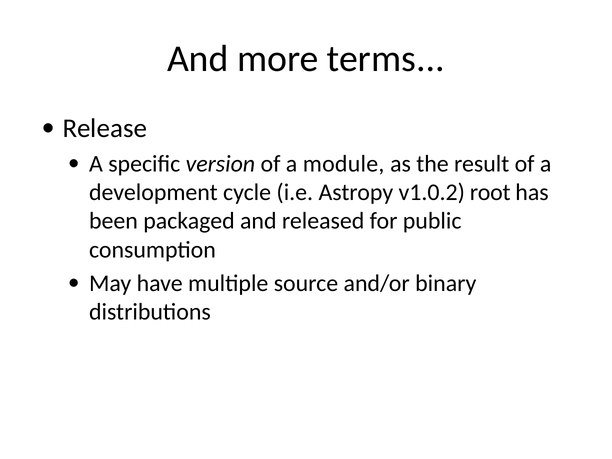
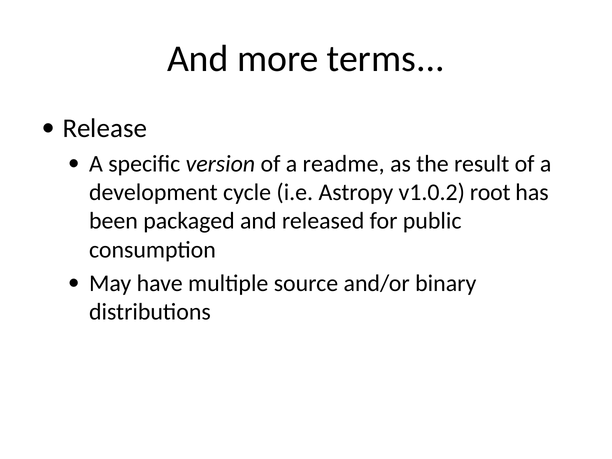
module: module -> readme (344, 164)
